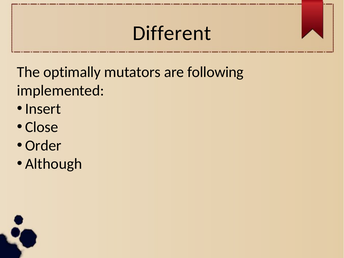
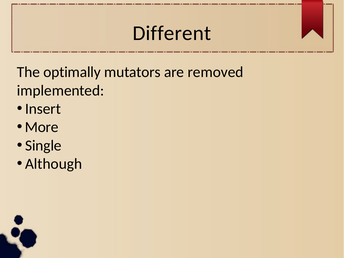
following: following -> removed (215, 72)
Close: Close -> More (42, 127)
Order: Order -> Single (43, 146)
